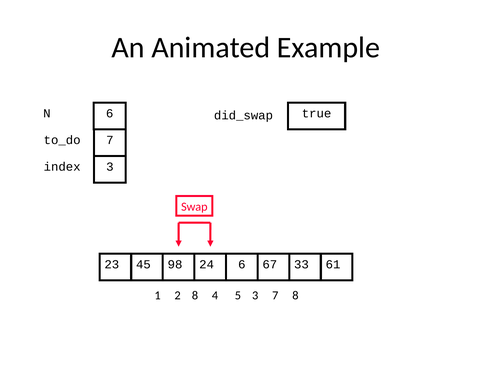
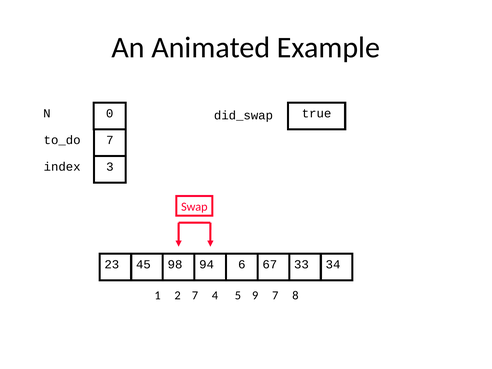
N 6: 6 -> 0 (110, 113)
24: 24 -> 94 (207, 264)
61: 61 -> 34 (333, 264)
2 8: 8 -> 7 (195, 295)
5 3: 3 -> 9 (255, 295)
